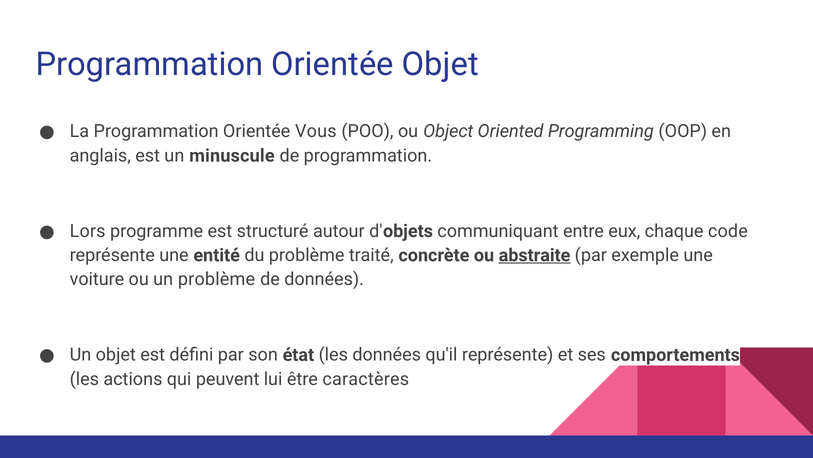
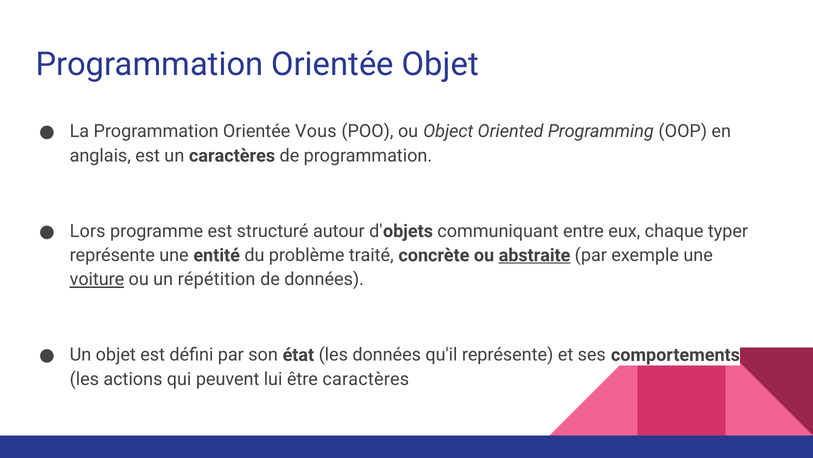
un minuscule: minuscule -> caractères (232, 155)
code: code -> typer (728, 231)
voiture underline: none -> present (97, 279)
un problème: problème -> répétition (217, 279)
